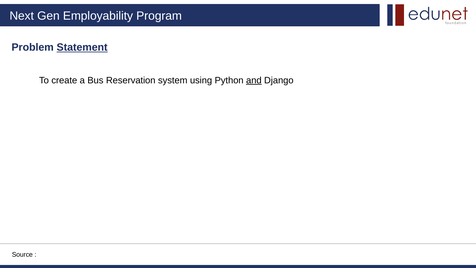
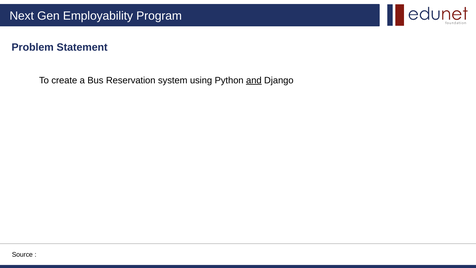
Statement underline: present -> none (82, 47)
